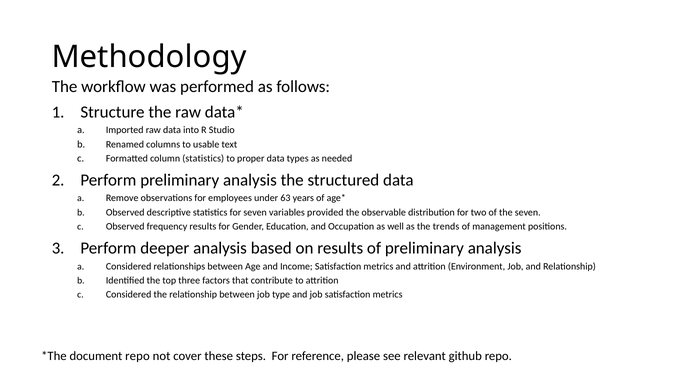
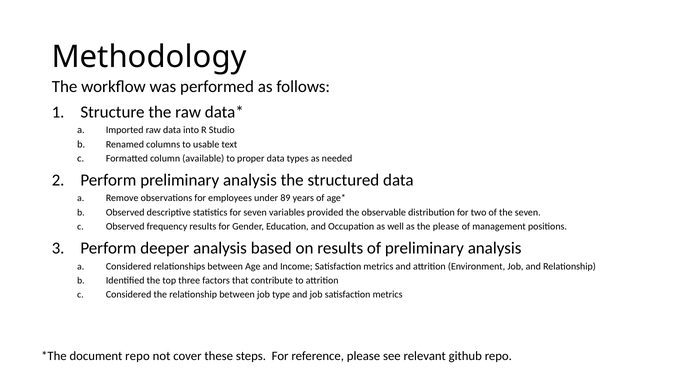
column statistics: statistics -> available (203, 158)
63: 63 -> 89 (285, 198)
the trends: trends -> please (446, 227)
